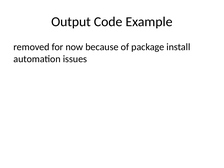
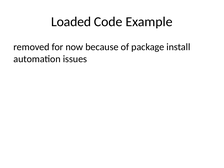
Output: Output -> Loaded (71, 22)
